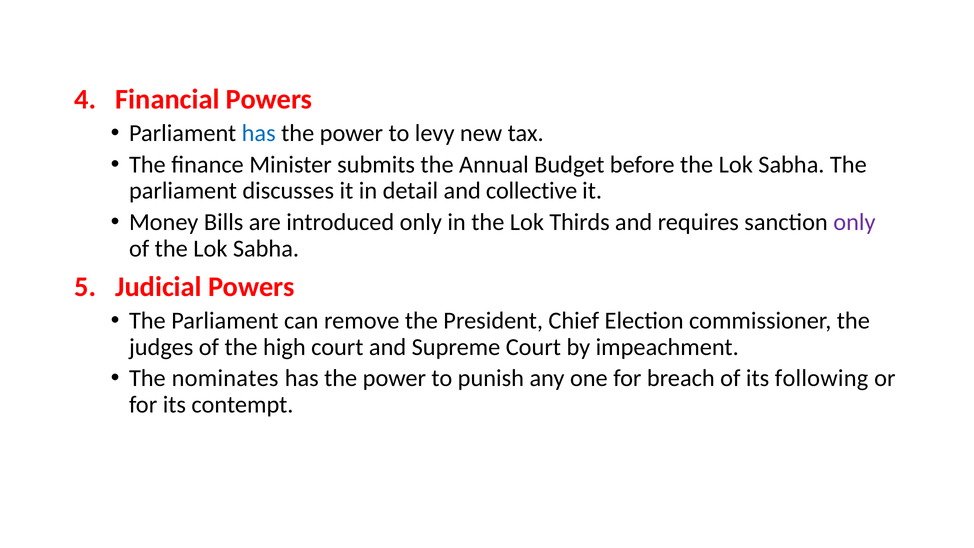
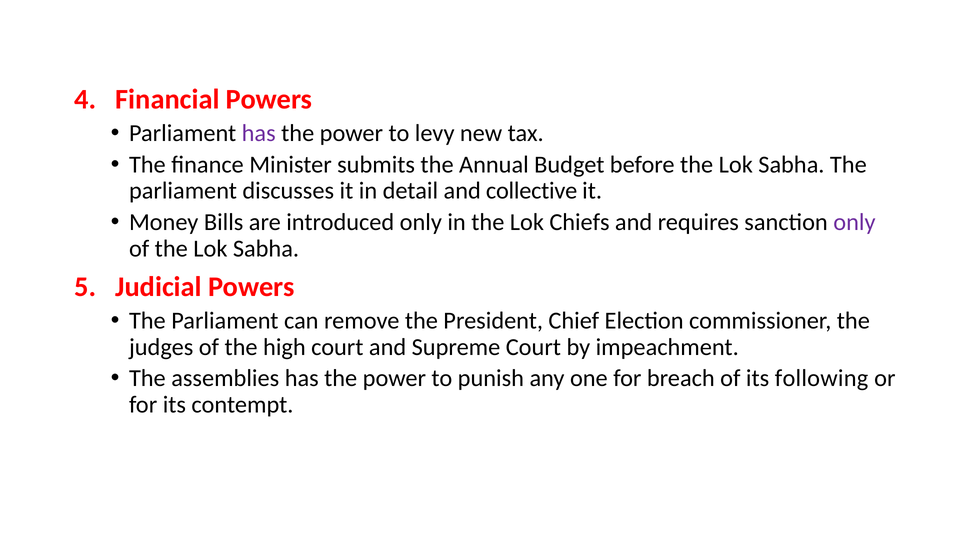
has colour: blue -> purple (259, 133)
Thirds: Thirds -> Chiefs (579, 222)
nominates: nominates -> assemblies (225, 378)
